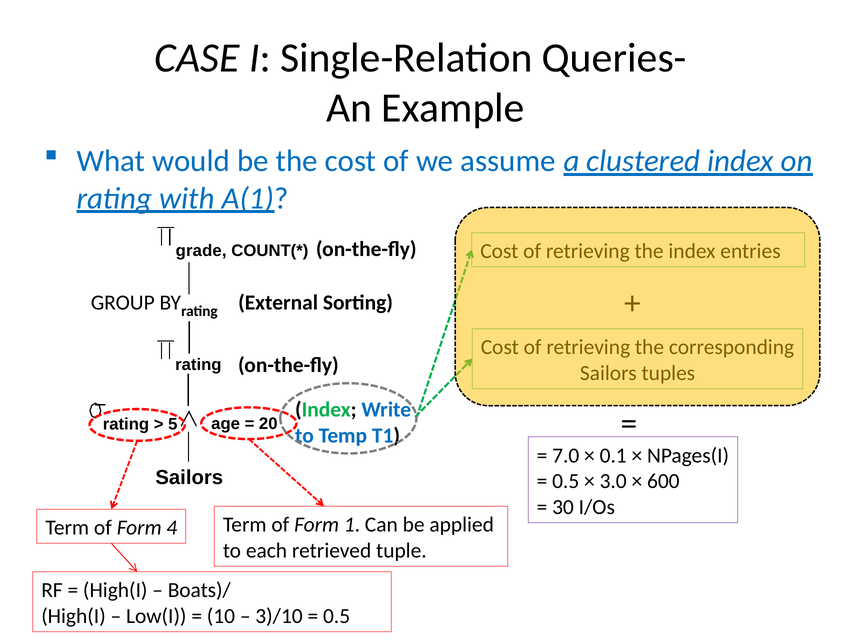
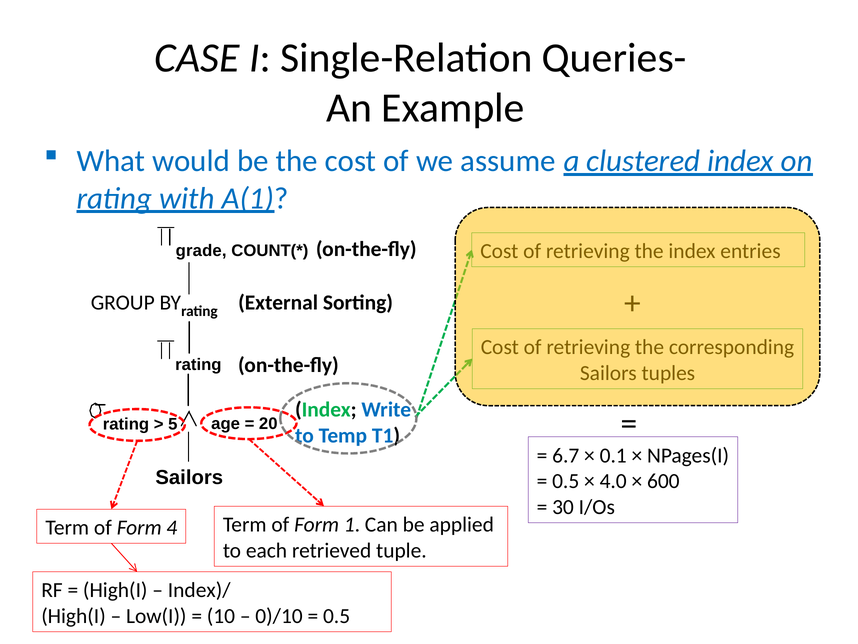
7.0: 7.0 -> 6.7 (566, 455)
3.0: 3.0 -> 4.0 (613, 481)
Boats)/: Boats)/ -> Index)/ (199, 590)
3)/10: 3)/10 -> 0)/10 (279, 616)
